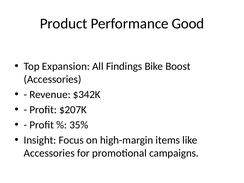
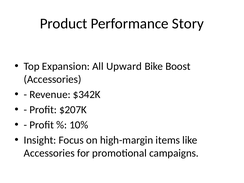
Good: Good -> Story (188, 24)
Findings: Findings -> Upward (124, 66)
35%: 35% -> 10% (79, 125)
